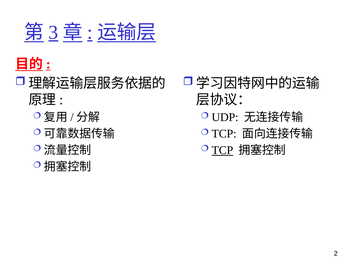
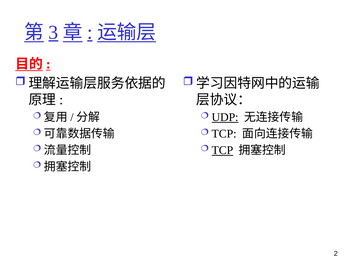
UDP underline: none -> present (225, 117)
